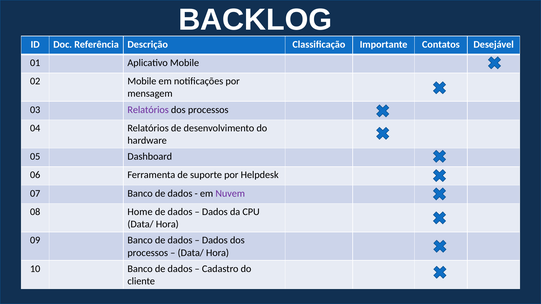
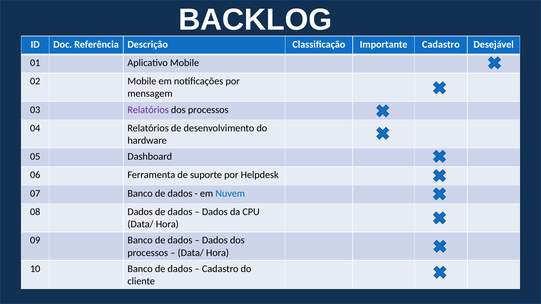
Importante Contatos: Contatos -> Cadastro (441, 44)
Nuvem colour: purple -> blue (230, 194)
08 Home: Home -> Dados (140, 212)
